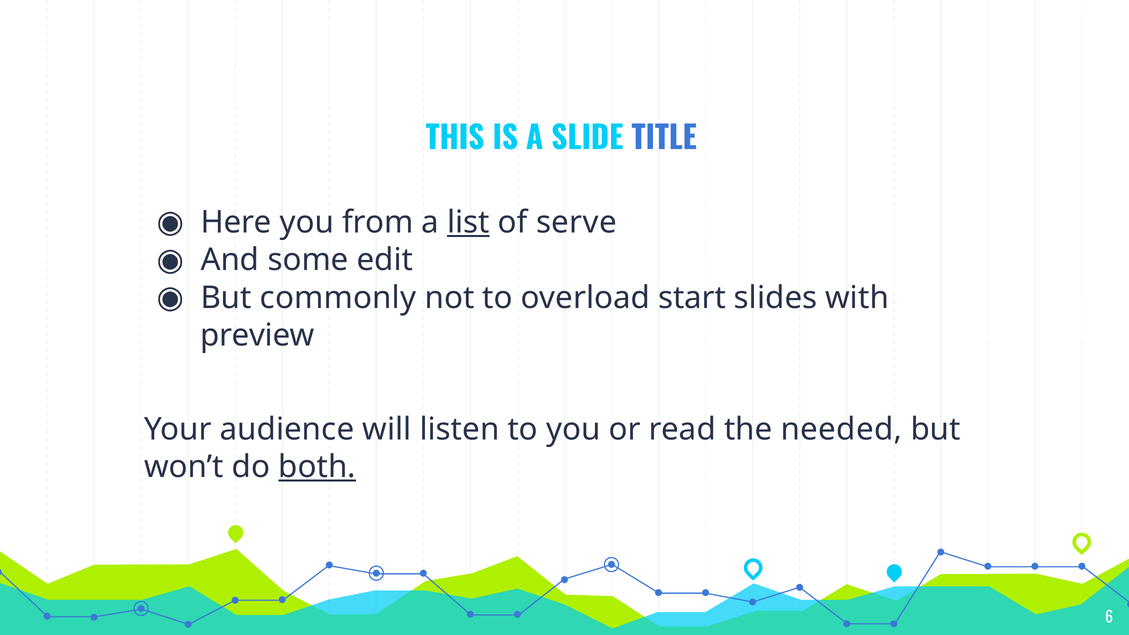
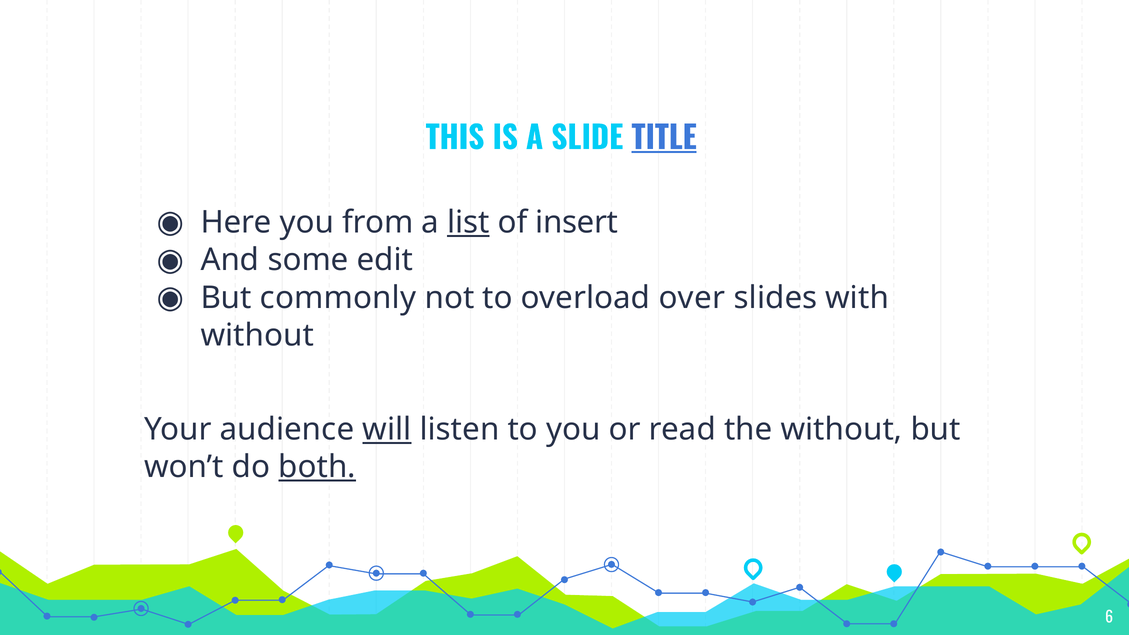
TITLE underline: none -> present (664, 139)
serve: serve -> insert (577, 222)
start: start -> over (692, 298)
preview: preview -> without (257, 335)
will underline: none -> present (387, 430)
the needed: needed -> without (842, 430)
